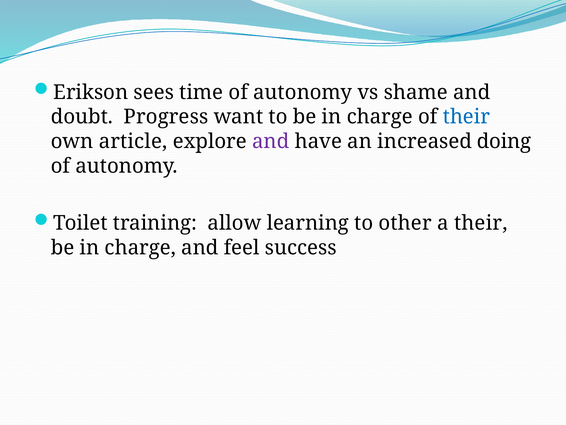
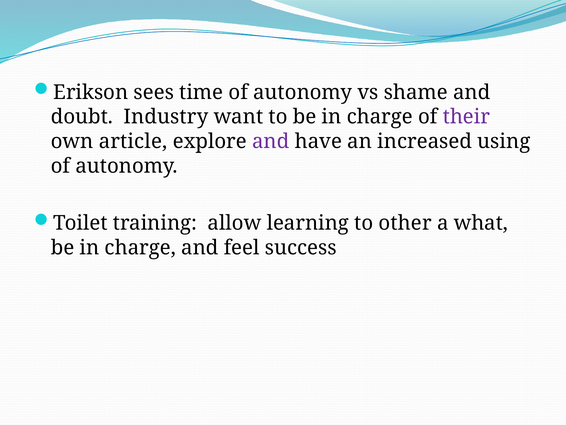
Progress: Progress -> Industry (166, 117)
their colour: blue -> purple (466, 117)
doing: doing -> using (504, 141)
a their: their -> what (481, 223)
